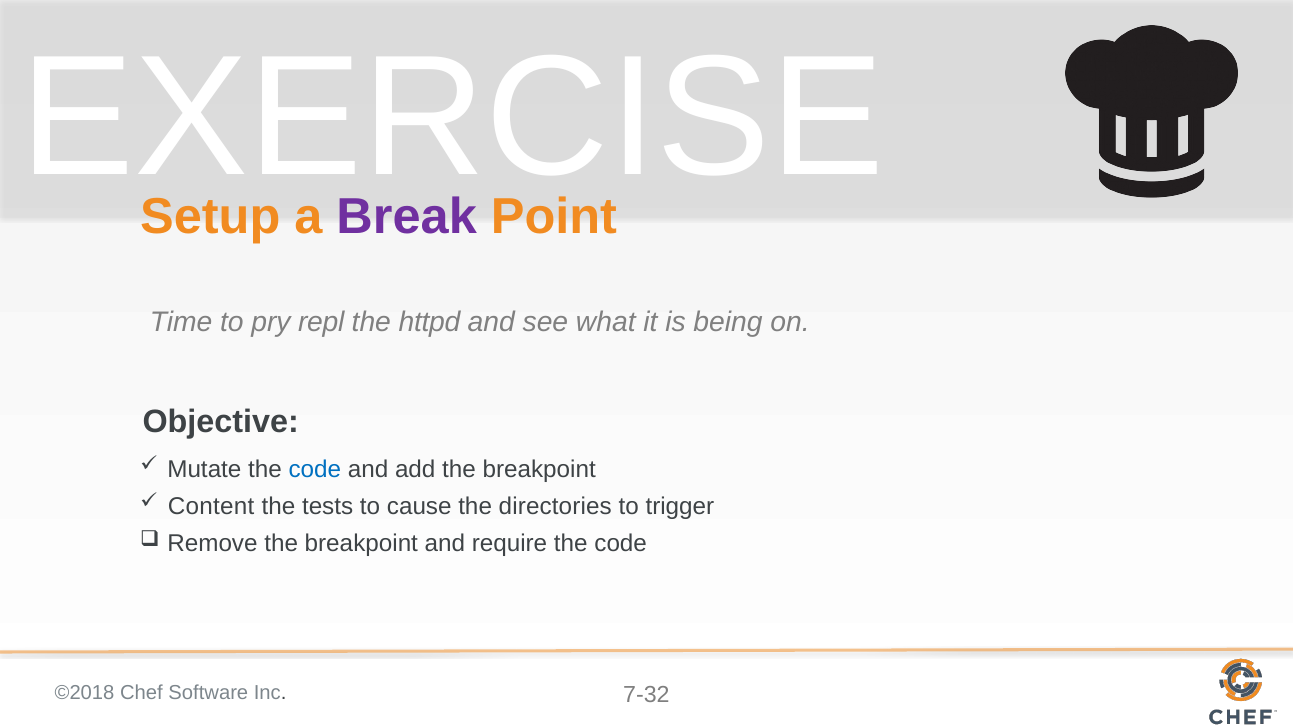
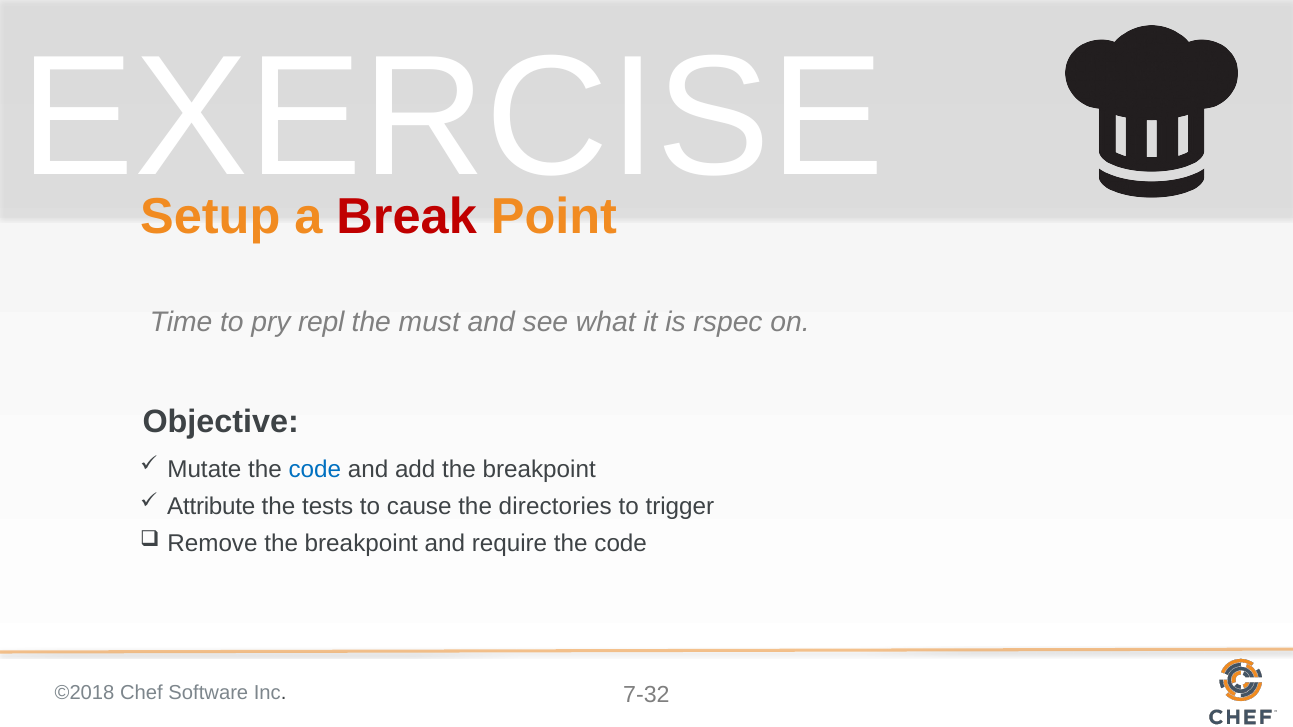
Break colour: purple -> red (407, 217)
httpd: httpd -> must (429, 322)
being: being -> rspec (728, 322)
Content: Content -> Attribute (211, 506)
